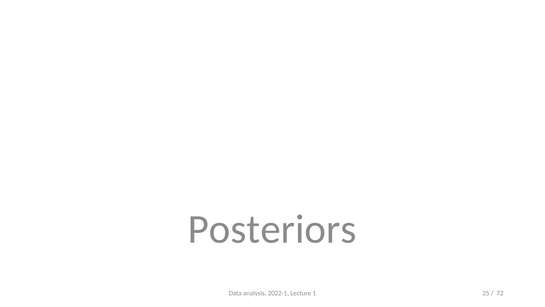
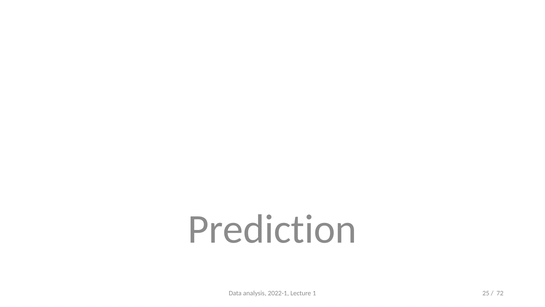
Posteriors: Posteriors -> Prediction (272, 229)
